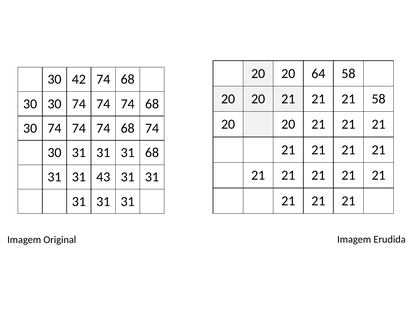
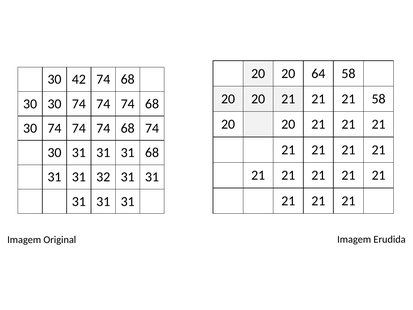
43: 43 -> 32 (103, 177)
